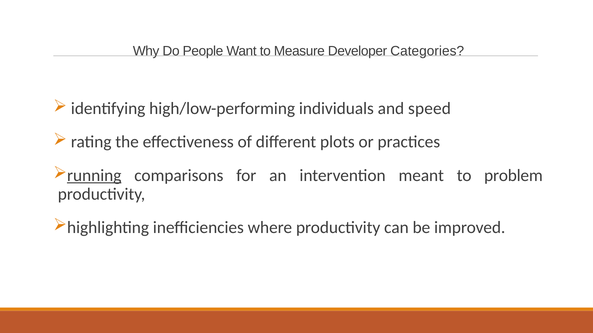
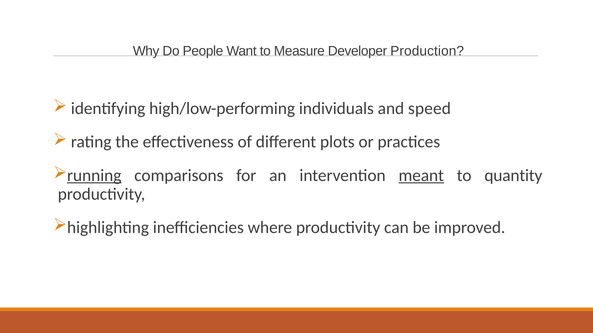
Categories: Categories -> Production (427, 51)
meant underline: none -> present (421, 176)
problem: problem -> quantity (513, 176)
